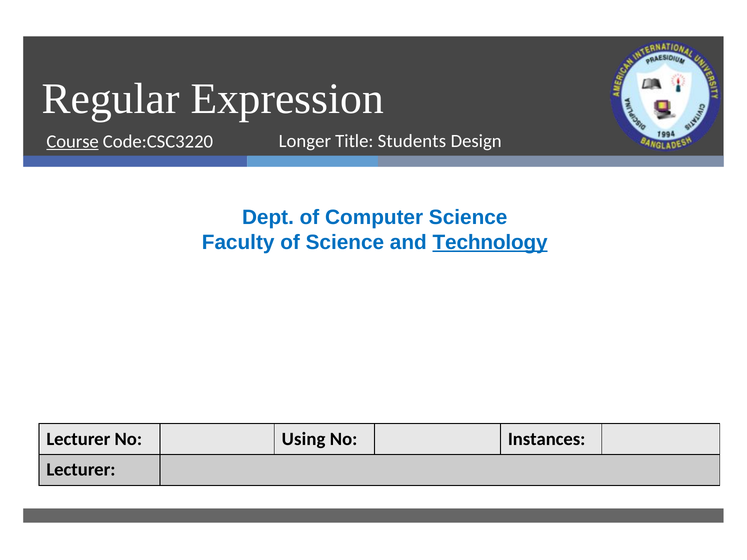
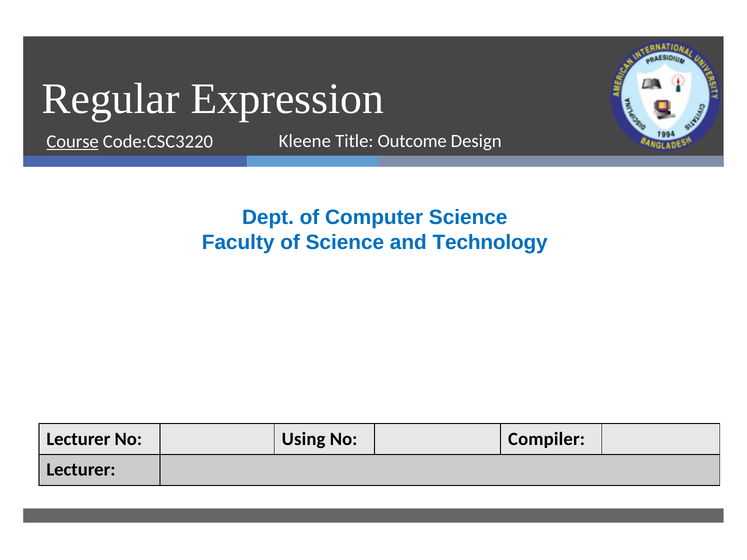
Longer: Longer -> Kleene (305, 141)
Students: Students -> Outcome (412, 141)
Technology underline: present -> none (490, 242)
Instances: Instances -> Compiler (547, 439)
